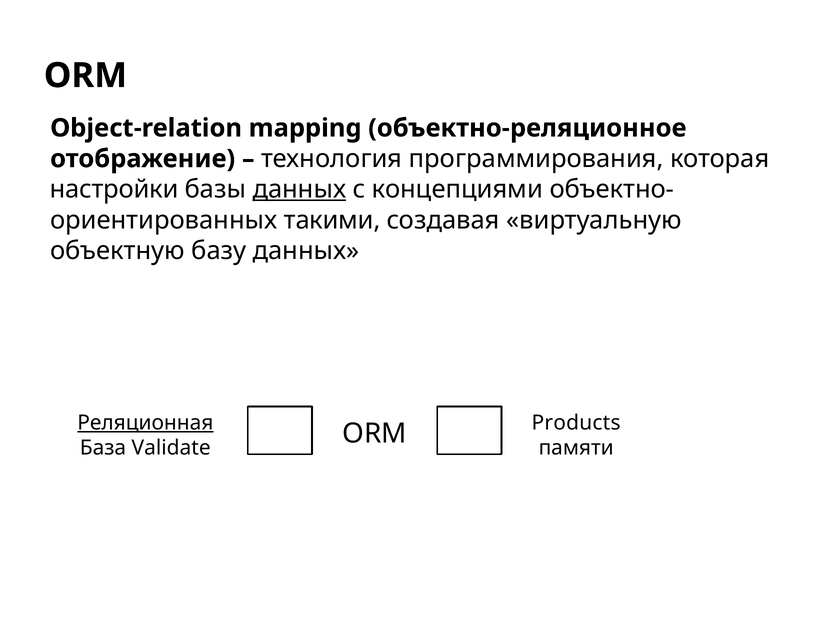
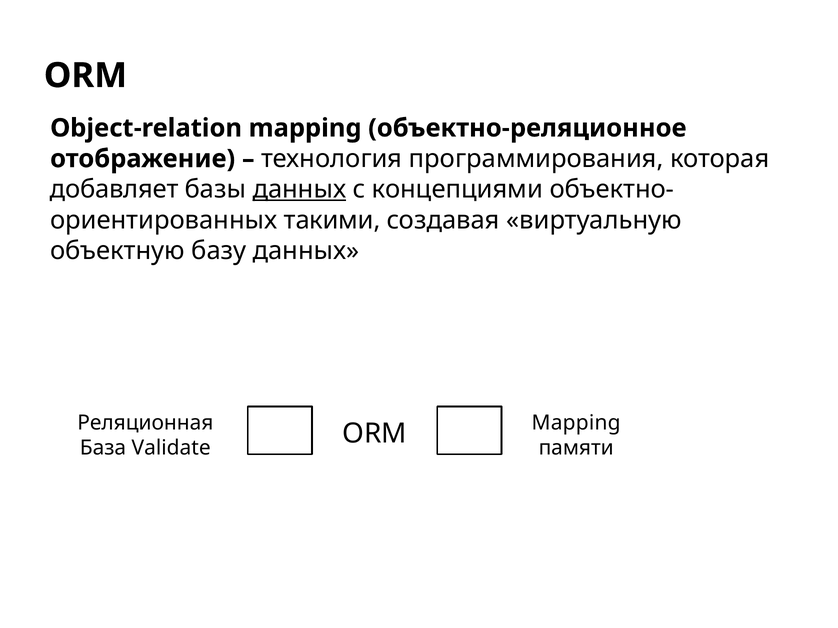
настройки: настройки -> добавляет (114, 190)
Реляционная underline: present -> none (145, 423)
ORM Products: Products -> Mapping (576, 423)
